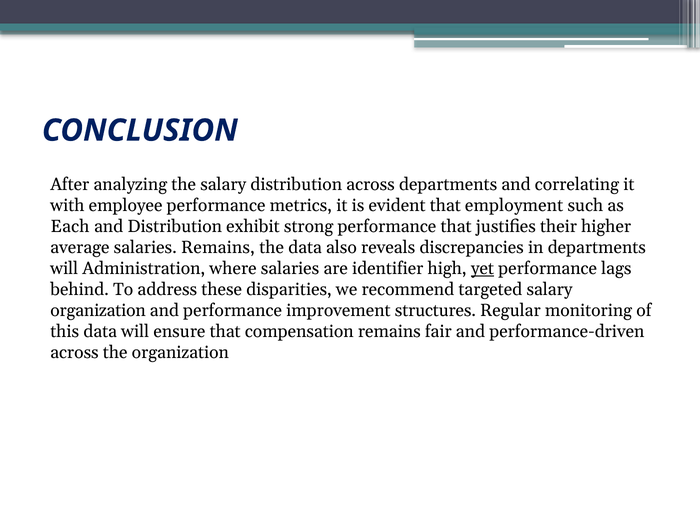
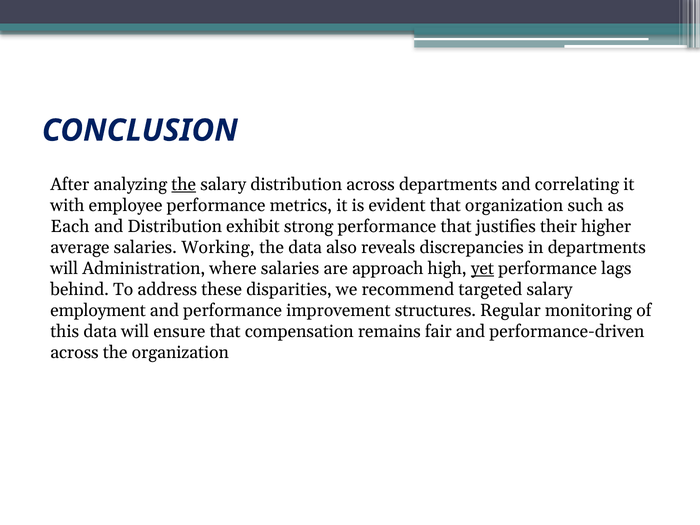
the underline: none -> present (184, 184)
that employment: employment -> organization (514, 205)
salaries Remains: Remains -> Working (218, 247)
identifier: identifier -> approach (388, 268)
organization: organization -> employment (98, 310)
